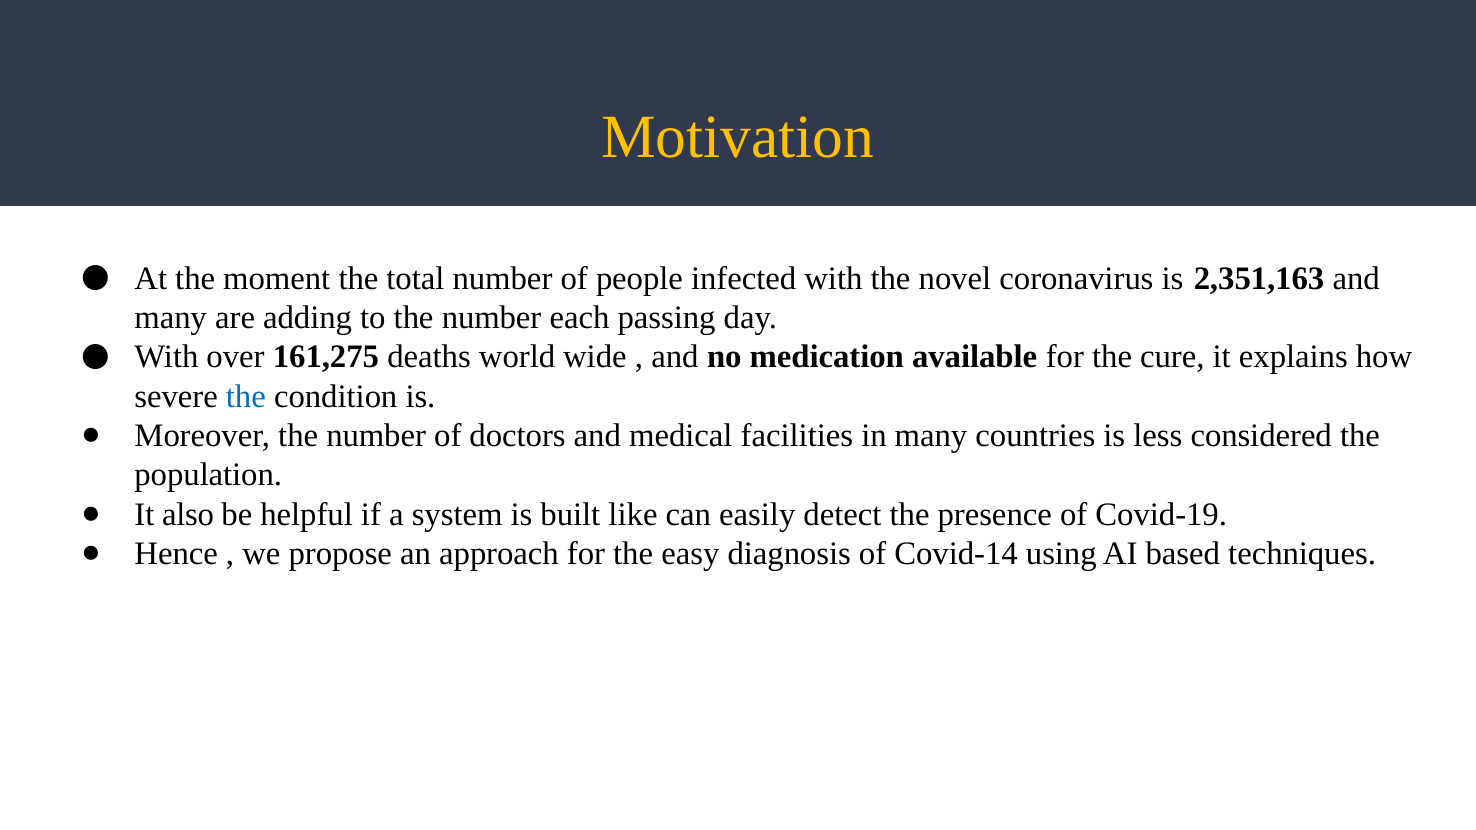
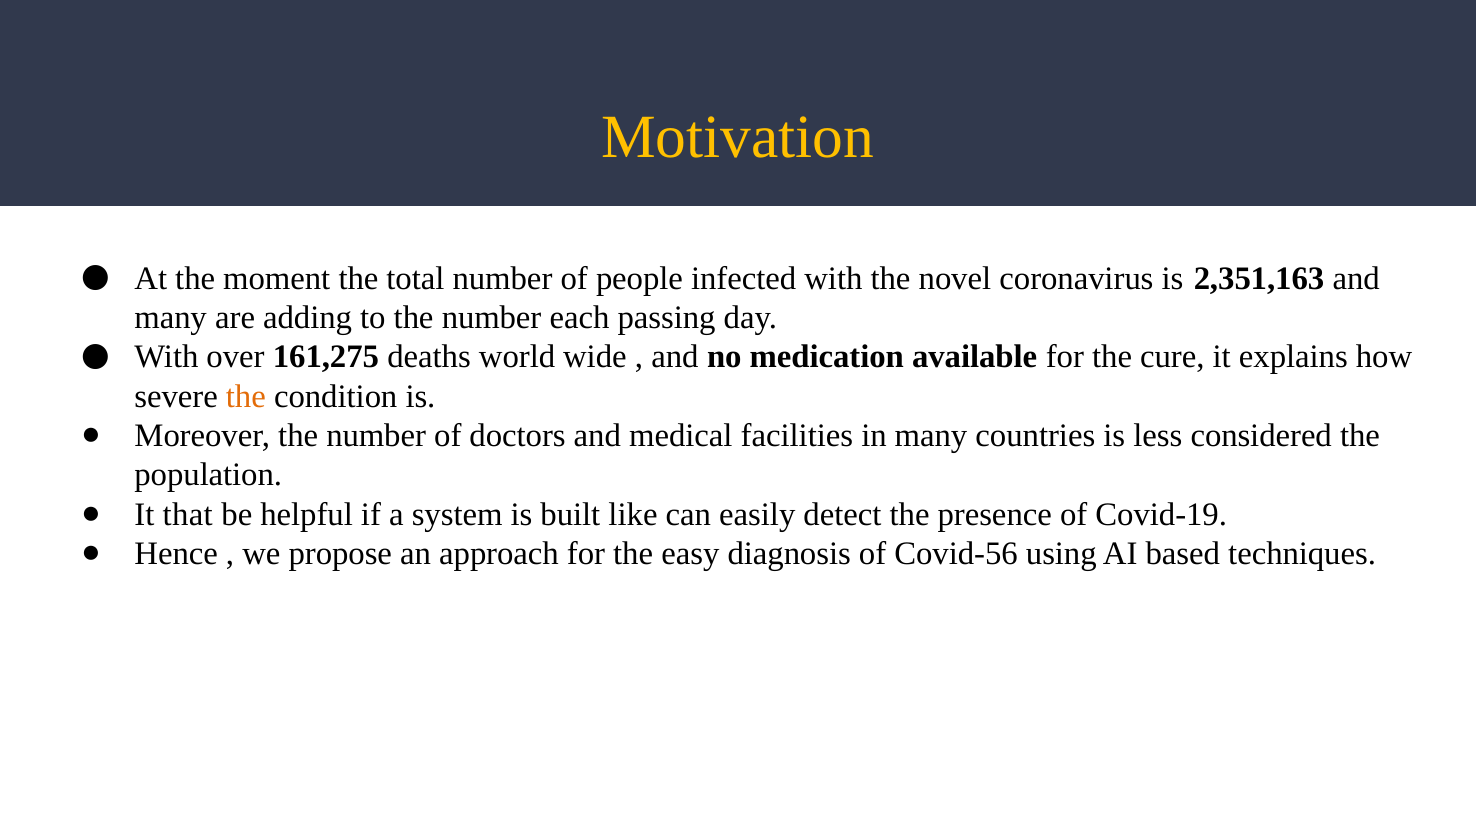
the colour: blue -> orange (246, 396)
also: also -> that (188, 514)
Covid-14: Covid-14 -> Covid-56 (956, 554)
